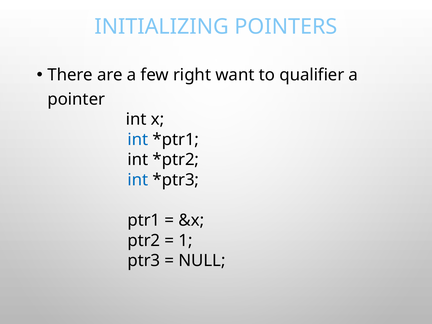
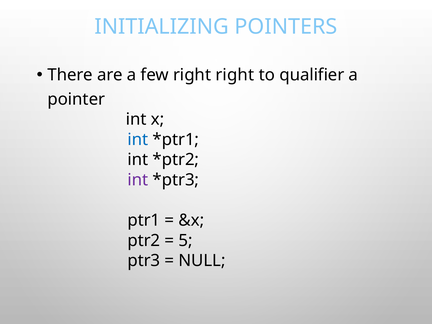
right want: want -> right (235, 75)
int colour: blue -> purple (138, 180)
1: 1 -> 5 (186, 240)
